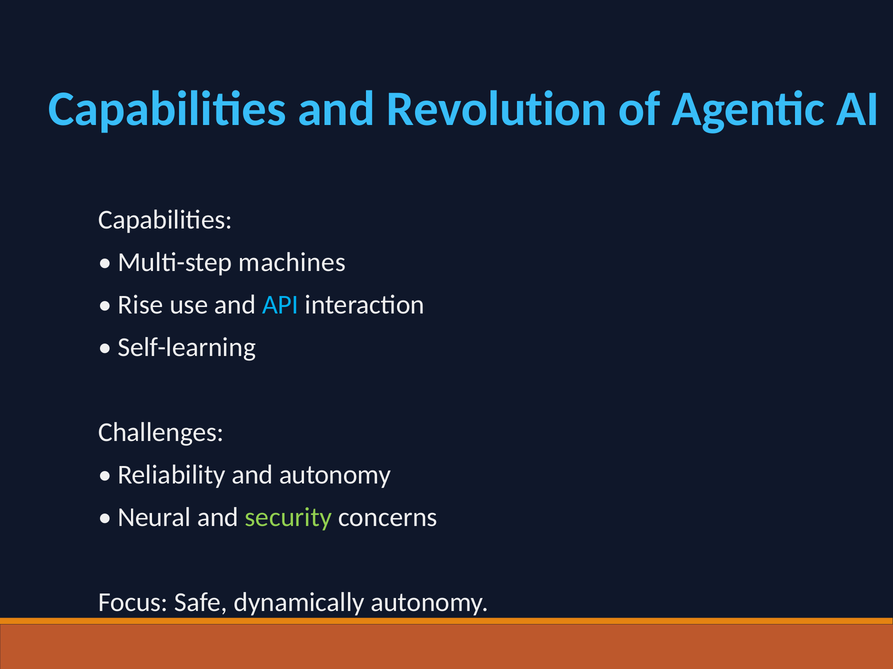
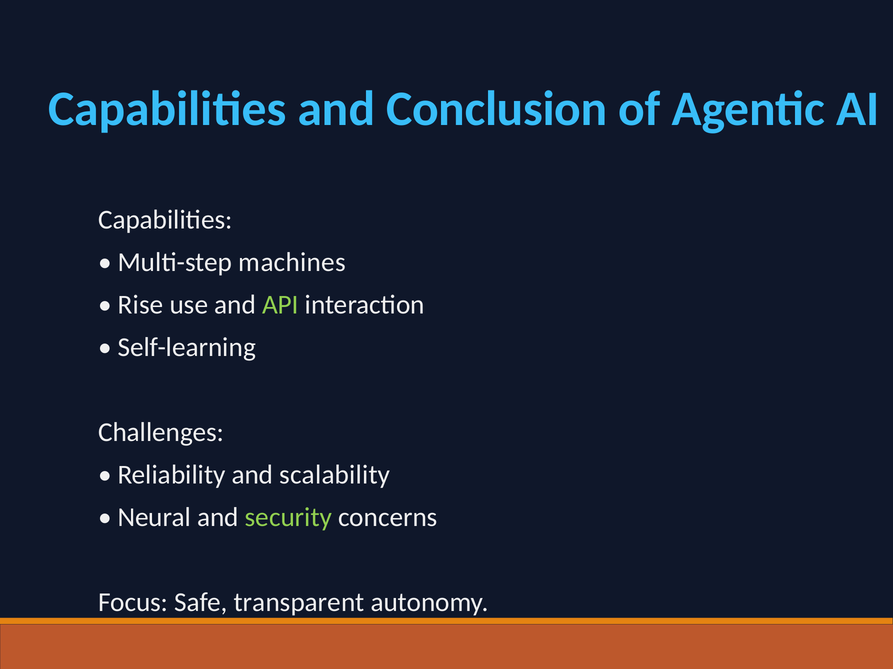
Revolution: Revolution -> Conclusion (497, 109)
API colour: light blue -> light green (280, 305)
and autonomy: autonomy -> scalability (335, 475)
dynamically: dynamically -> transparent (299, 603)
